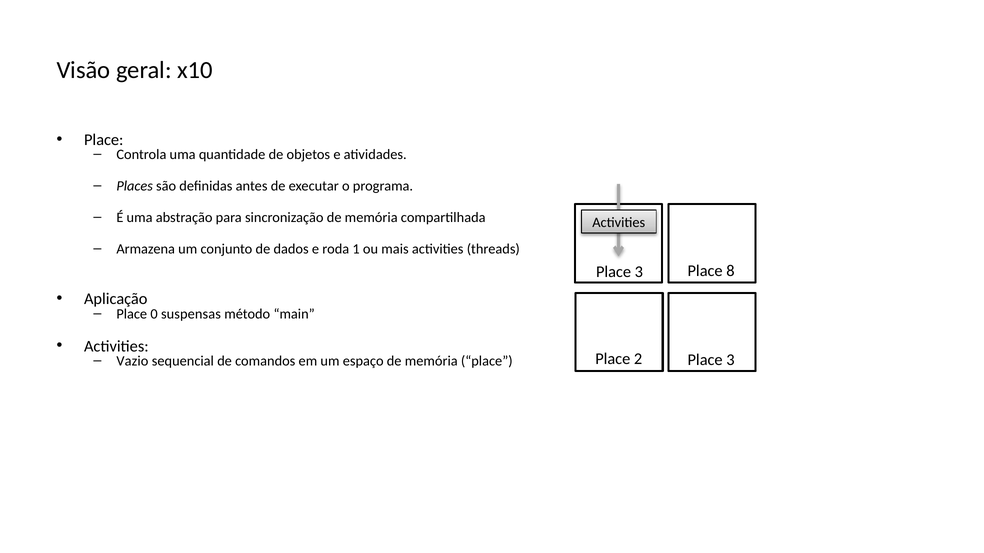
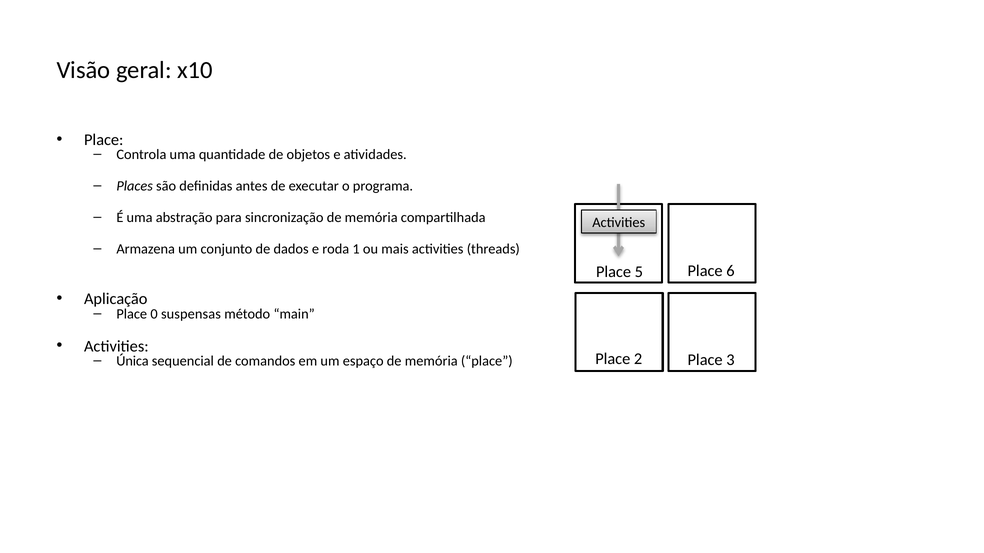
8: 8 -> 6 (730, 271)
3: 3 -> 5 (639, 272)
Vazio: Vazio -> Única (133, 361)
